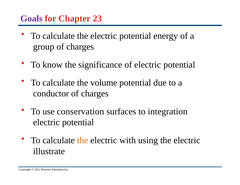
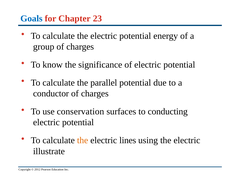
Goals colour: purple -> blue (31, 19)
volume: volume -> parallel (104, 83)
integration: integration -> conducting (168, 112)
with: with -> lines (128, 141)
